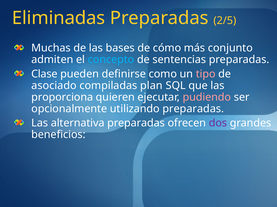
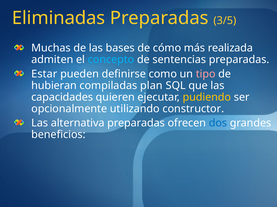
2/5: 2/5 -> 3/5 (225, 21)
conjunto: conjunto -> realizada (230, 48)
Clase: Clase -> Estar (44, 74)
asociado: asociado -> hubieran (54, 86)
proporciona: proporciona -> capacidades (62, 97)
pudiendo colour: pink -> yellow (207, 97)
utilizando preparadas: preparadas -> constructor (193, 109)
dos colour: purple -> blue (218, 123)
